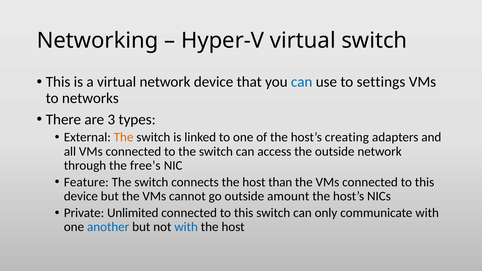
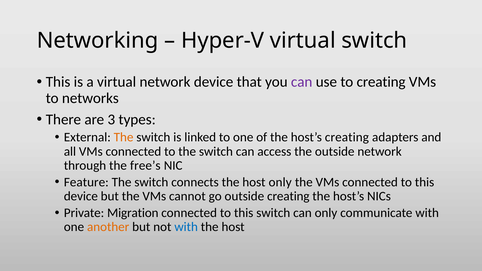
can colour: blue -> purple (302, 82)
to settings: settings -> creating (381, 82)
host than: than -> only (280, 182)
outside amount: amount -> creating (288, 196)
Unlimited: Unlimited -> Migration (133, 213)
another colour: blue -> orange (108, 227)
